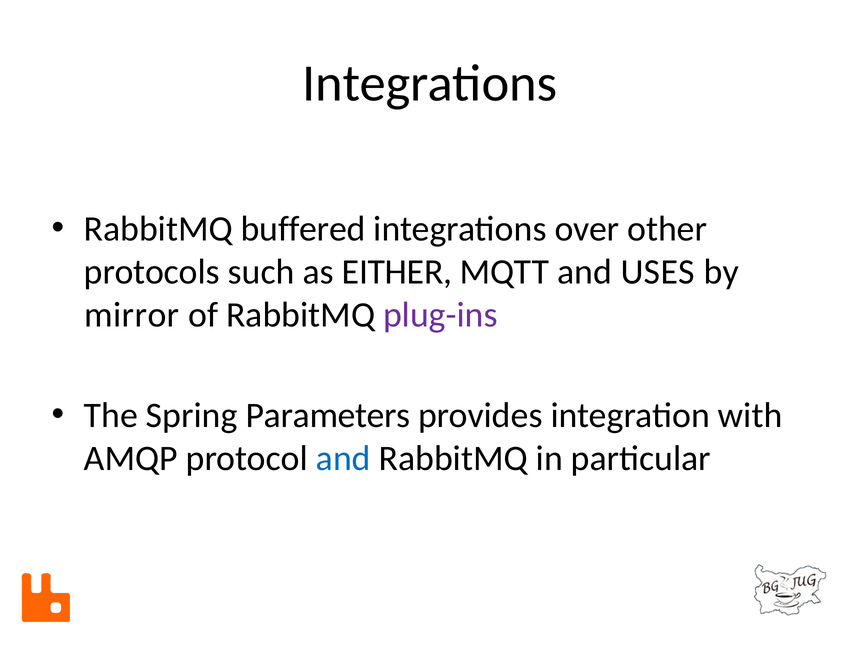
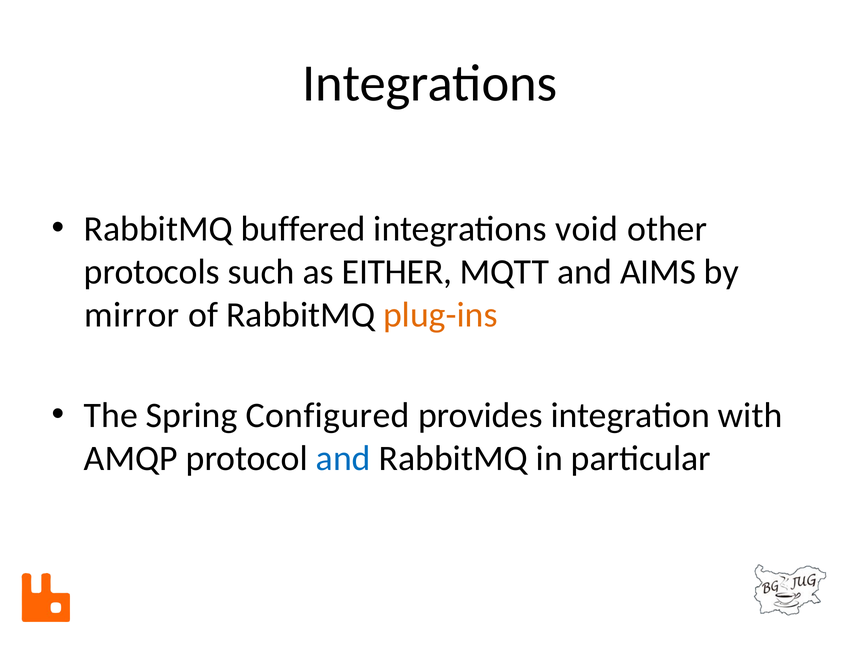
over: over -> void (587, 229)
USES: USES -> AIMS (658, 272)
plug-ins colour: purple -> orange (440, 315)
Parameters: Parameters -> Configured (328, 415)
